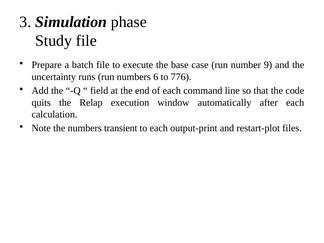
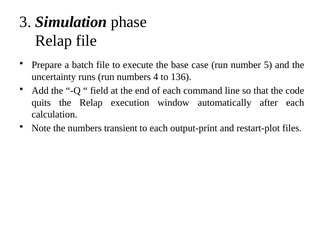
Study: Study -> Relap (54, 41)
9: 9 -> 5 (268, 65)
6: 6 -> 4 (156, 77)
776: 776 -> 136 (181, 77)
